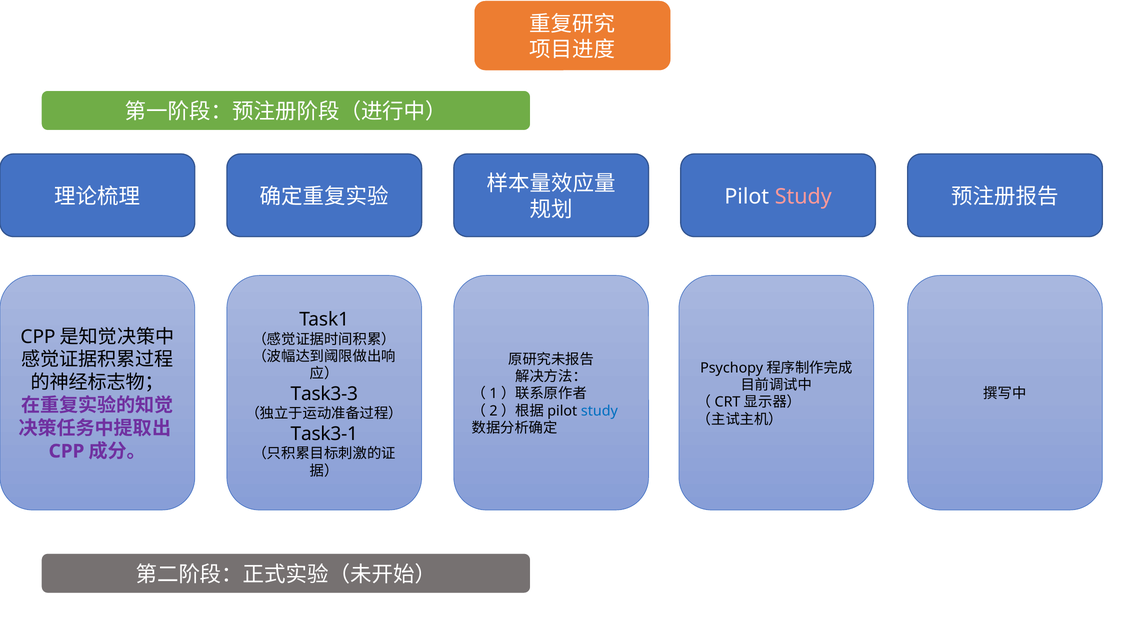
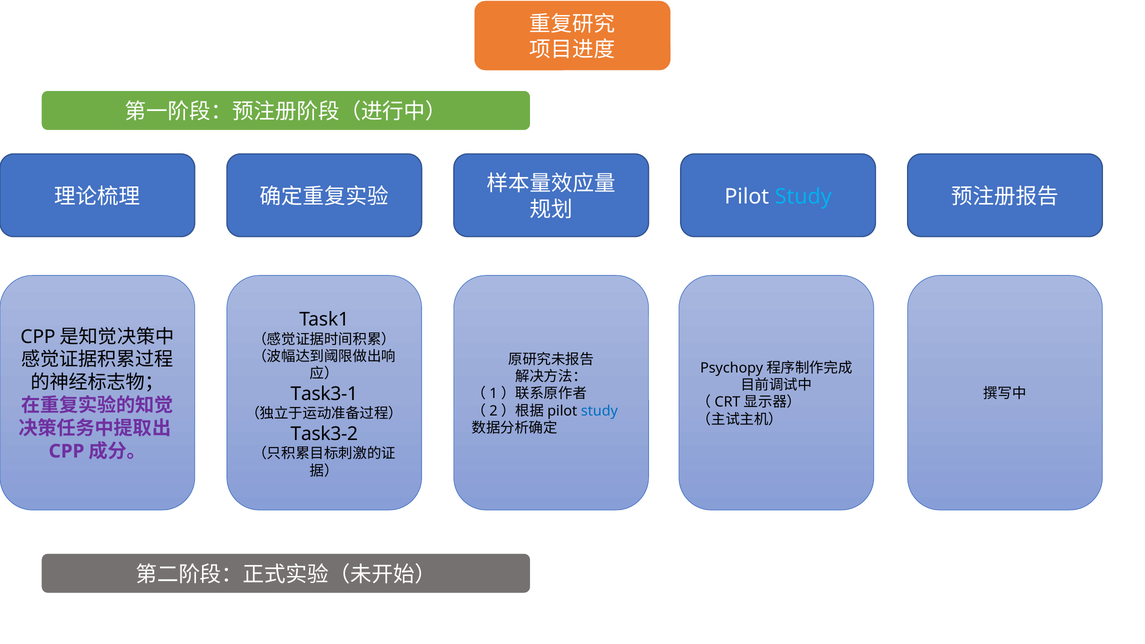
Study colour: pink -> light blue (803, 197)
Task3-3: Task3-3 -> Task3-1 (324, 394)
Task3-1: Task3-1 -> Task3-2 (324, 434)
